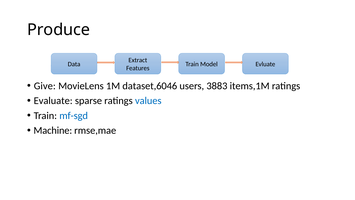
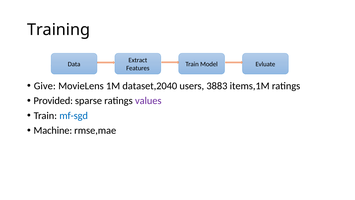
Produce: Produce -> Training (59, 30)
dataset,6046: dataset,6046 -> dataset,2040 (150, 86)
Evaluate: Evaluate -> Provided (53, 101)
values colour: blue -> purple (148, 101)
